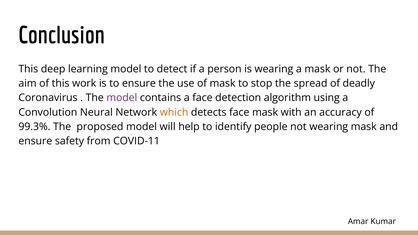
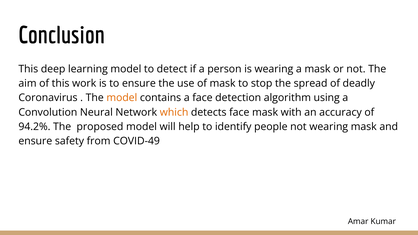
model colour: purple -> orange (122, 98)
99.3%: 99.3% -> 94.2% (34, 127)
COVID-11: COVID-11 -> COVID-49 (137, 141)
